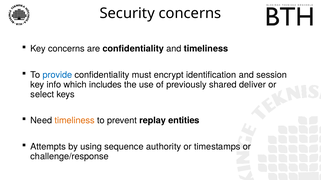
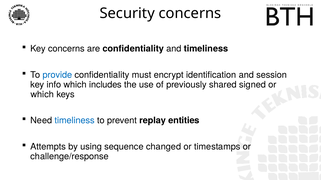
deliver: deliver -> signed (253, 85)
select: select -> which (42, 95)
timeliness colour: orange -> blue (75, 121)
authority: authority -> changed (164, 147)
